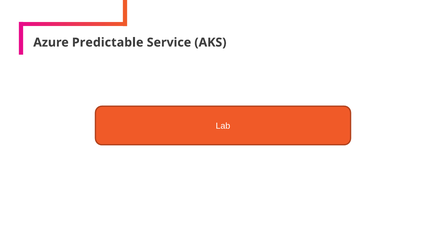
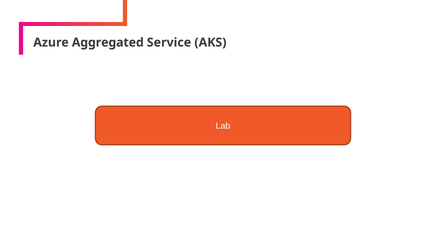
Predictable: Predictable -> Aggregated (108, 42)
